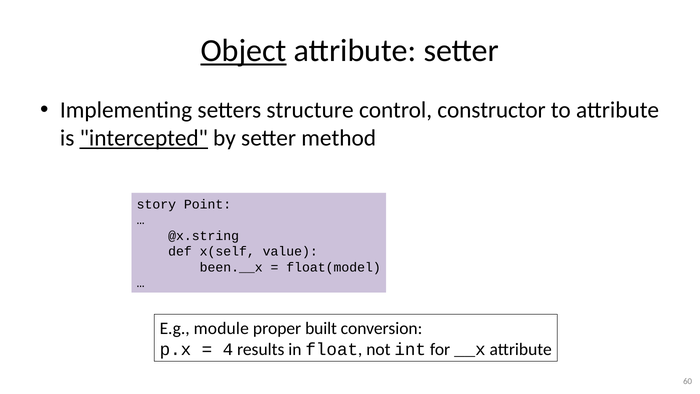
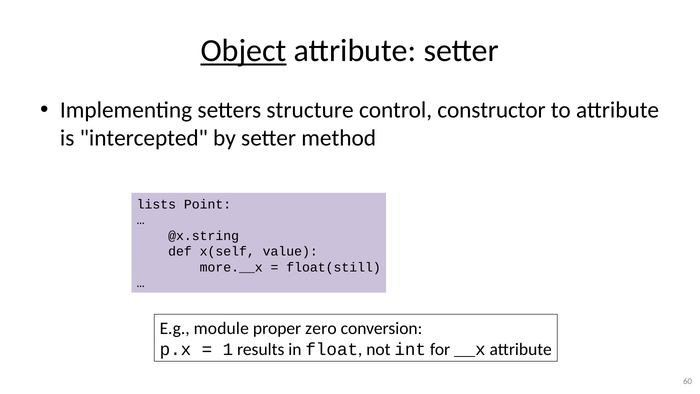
intercepted underline: present -> none (144, 138)
story: story -> lists (156, 204)
been.__x: been.__x -> more.__x (231, 267)
float(model: float(model -> float(still (334, 267)
built: built -> zero (321, 328)
4: 4 -> 1 (228, 349)
